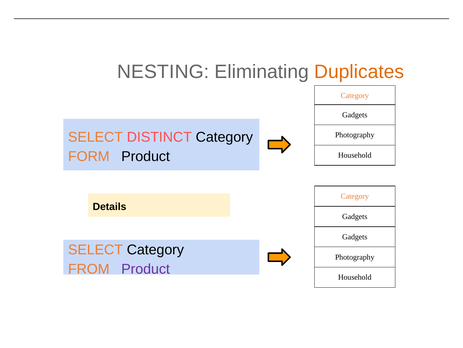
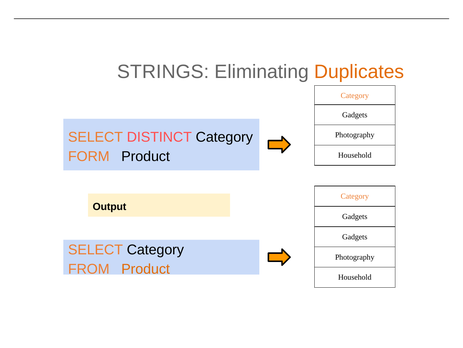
NESTING: NESTING -> STRINGS (163, 72)
Details: Details -> Output (110, 206)
Product colour: purple -> orange (146, 269)
